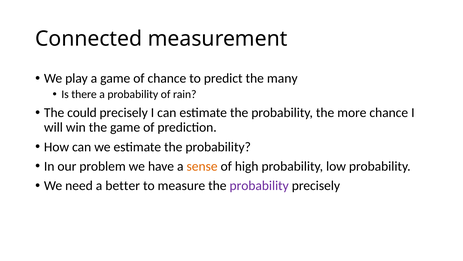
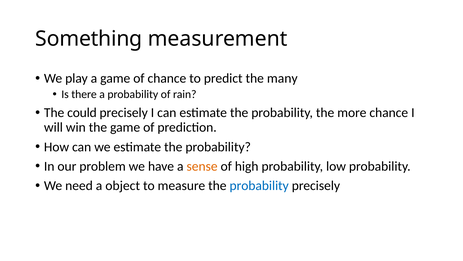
Connected: Connected -> Something (89, 39)
better: better -> object (123, 185)
probability colour: purple -> blue (259, 185)
